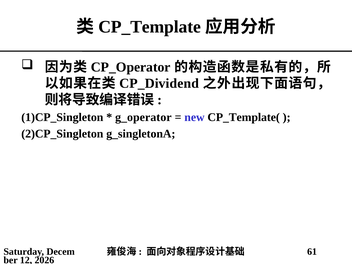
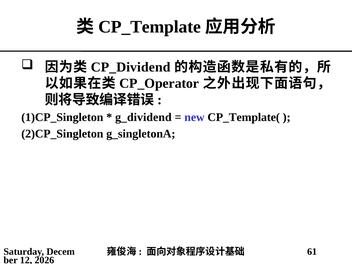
CP_Operator: CP_Operator -> CP_Dividend (131, 67)
CP_Dividend: CP_Dividend -> CP_Operator (159, 83)
g_operator: g_operator -> g_dividend (143, 117)
